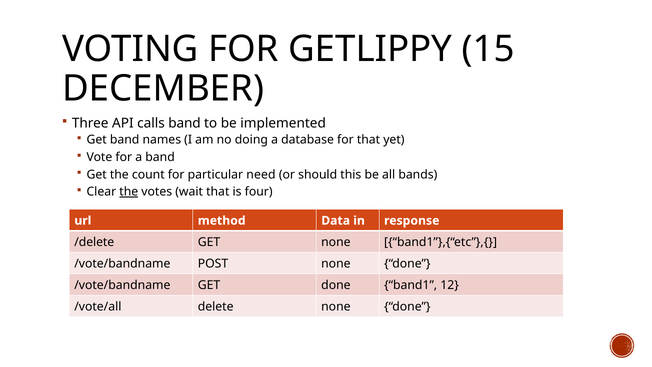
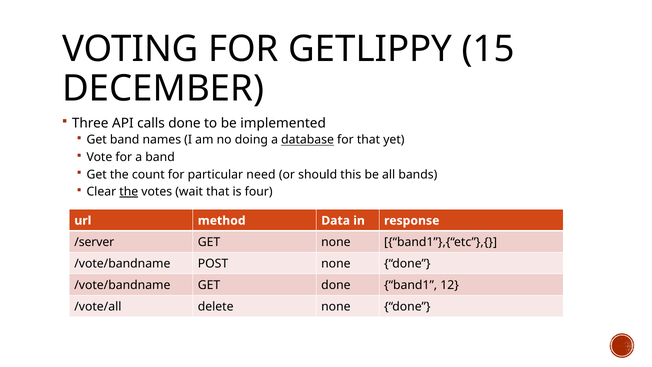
calls band: band -> done (185, 123)
database underline: none -> present (308, 140)
/delete: /delete -> /server (94, 242)
